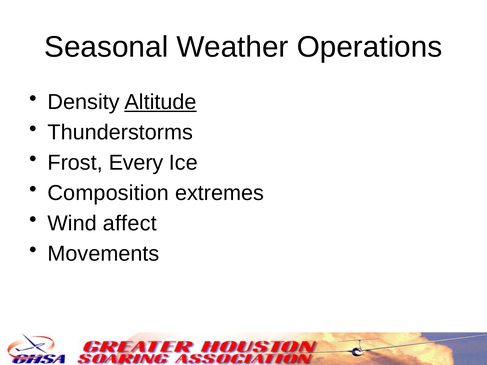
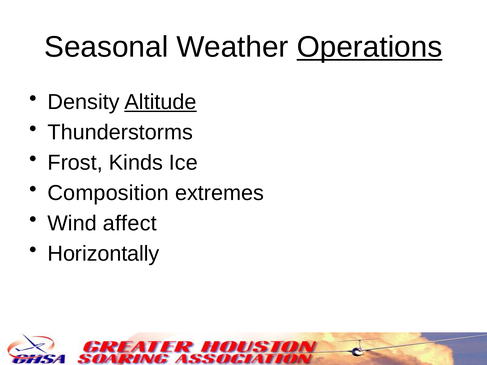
Operations underline: none -> present (369, 47)
Every: Every -> Kinds (136, 163)
Movements: Movements -> Horizontally (103, 254)
